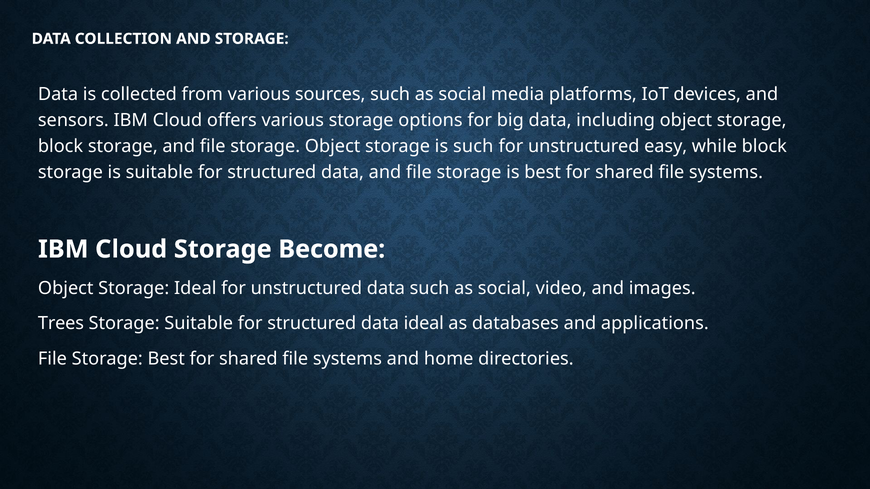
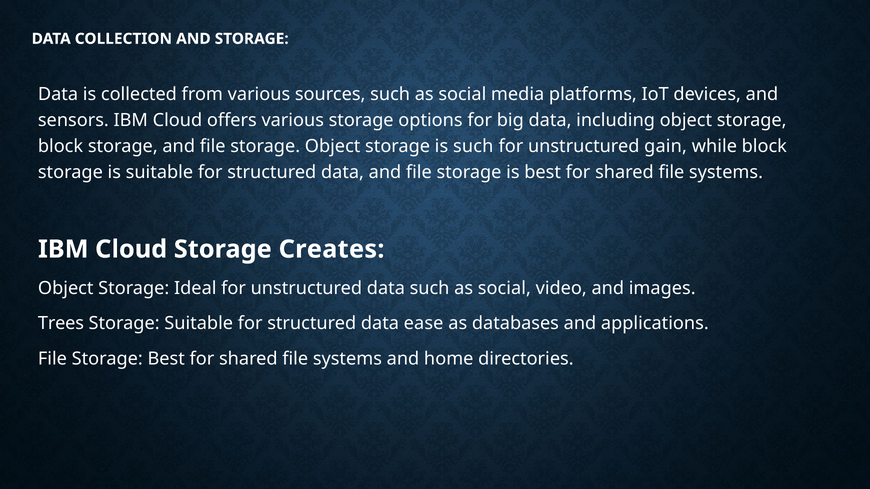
easy: easy -> gain (666, 146)
Become: Become -> Creates (332, 249)
data ideal: ideal -> ease (424, 324)
